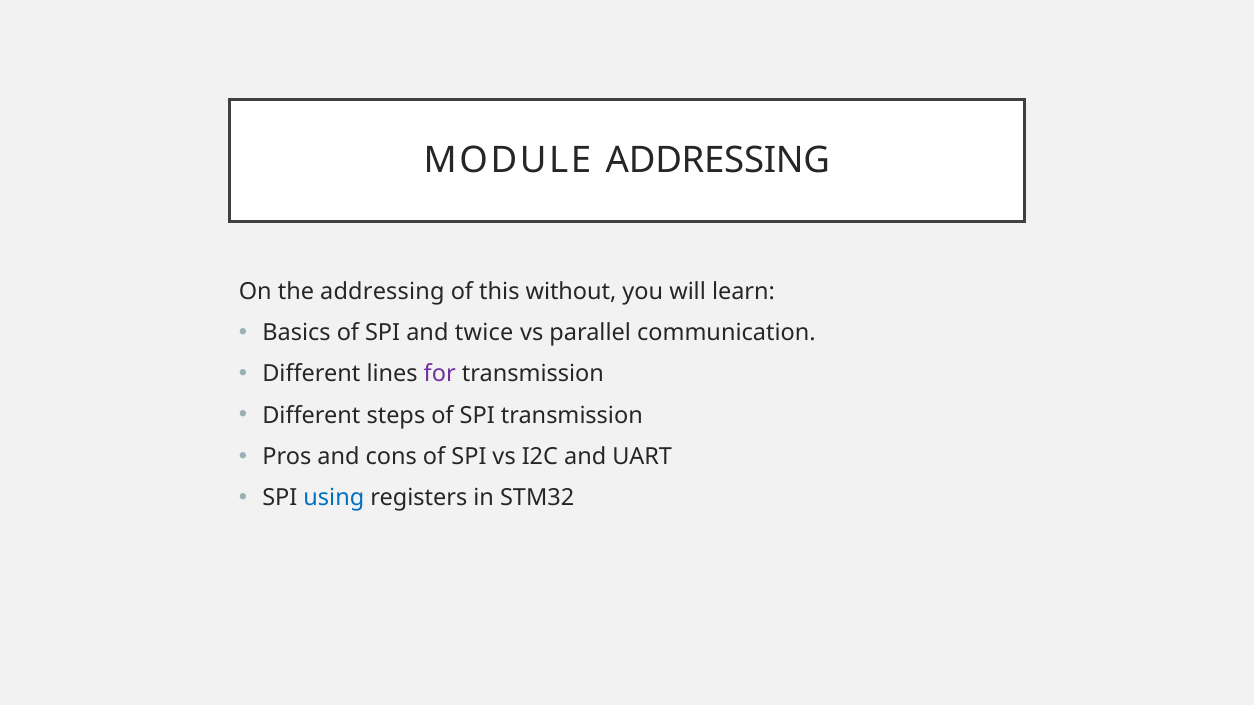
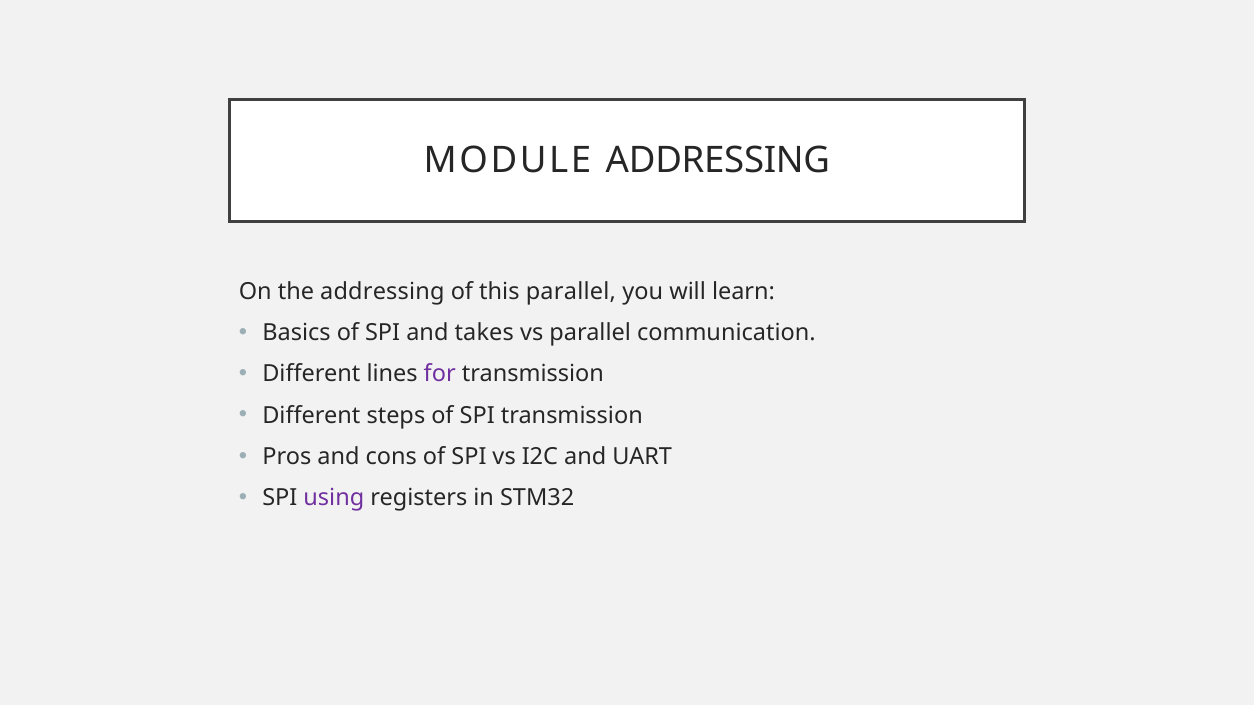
this without: without -> parallel (571, 292)
twice: twice -> takes (484, 333)
using colour: blue -> purple (334, 498)
